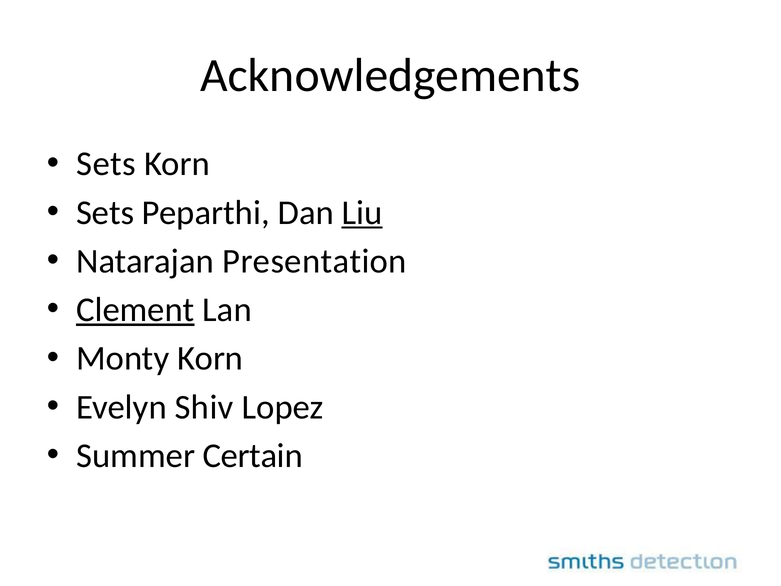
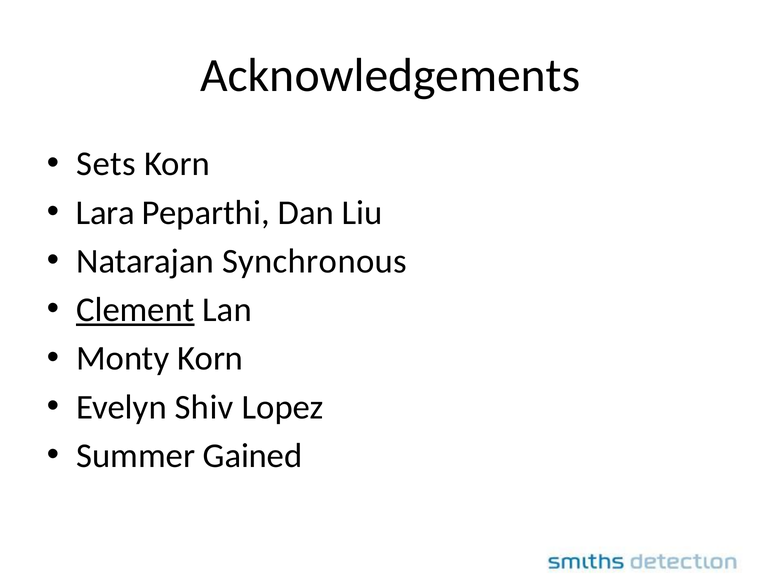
Sets: Sets -> Lara (105, 212)
Liu underline: present -> none (362, 212)
Presentation: Presentation -> Synchronous (314, 261)
Certain: Certain -> Gained (253, 456)
